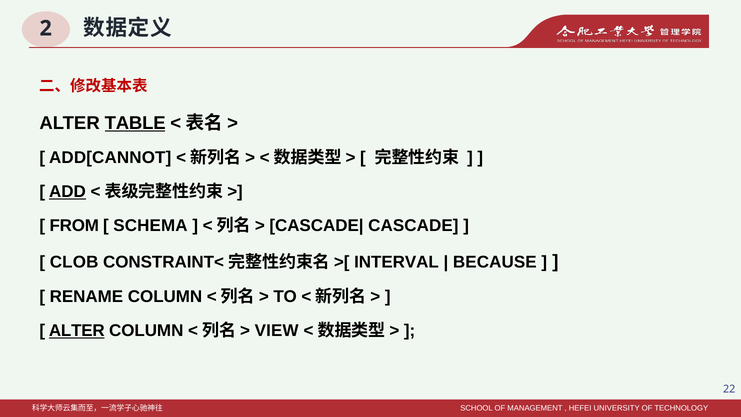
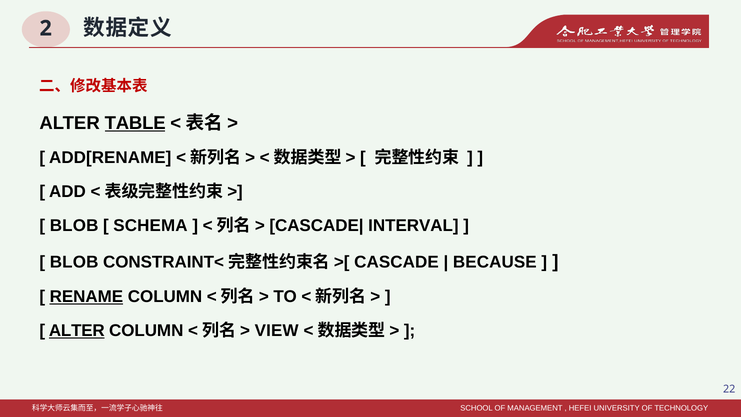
ADD[CANNOT: ADD[CANNOT -> ADD[RENAME (110, 158)
ADD underline: present -> none (67, 192)
FROM: FROM -> BLOB (74, 226)
CASCADE: CASCADE -> INTERVAL (413, 226)
CLOB: CLOB -> BLOB (74, 262)
INTERVAL: INTERVAL -> CASCADE (396, 262)
RENAME underline: none -> present (86, 296)
